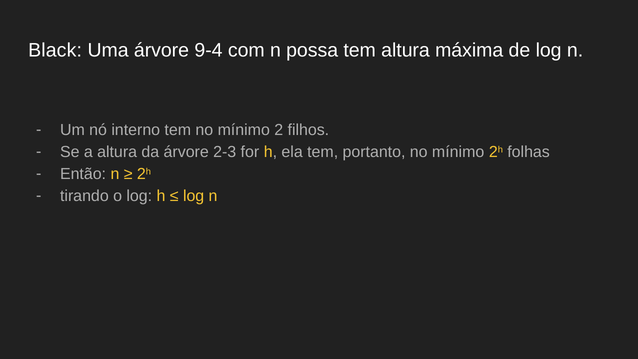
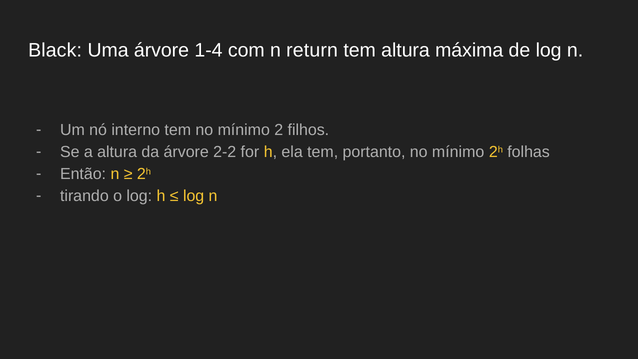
9-4: 9-4 -> 1-4 (209, 50)
possa: possa -> return (312, 50)
2-3: 2-3 -> 2-2 (225, 152)
